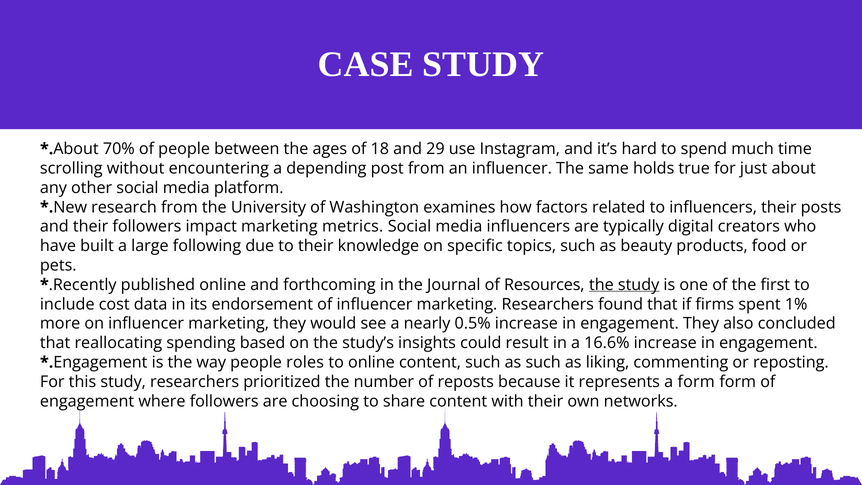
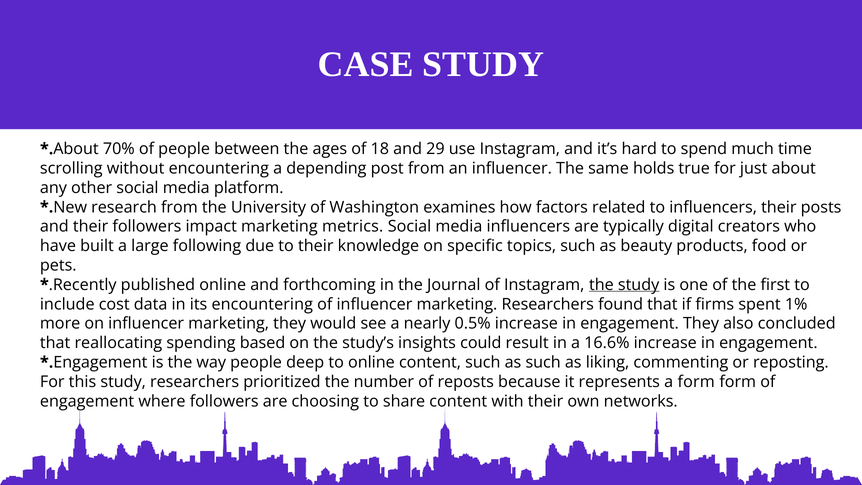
of Resources: Resources -> Instagram (544, 285)
its endorsement: endorsement -> encountering (262, 304)
roles: roles -> deep (305, 362)
